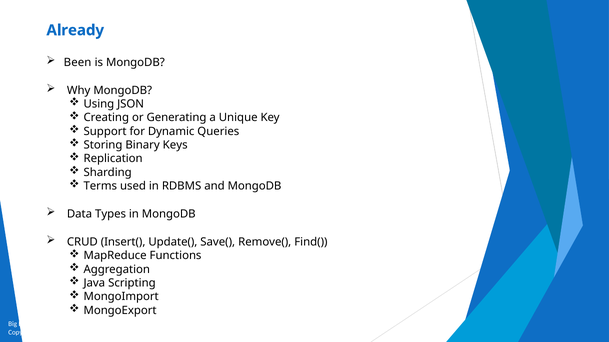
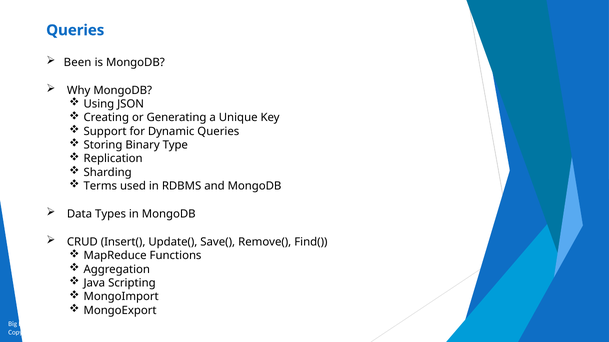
Already: Already -> Queries (75, 30)
Keys: Keys -> Type (175, 145)
